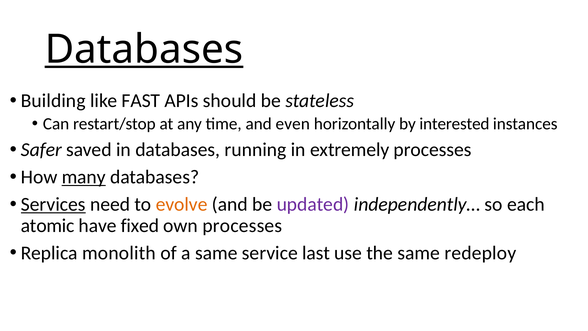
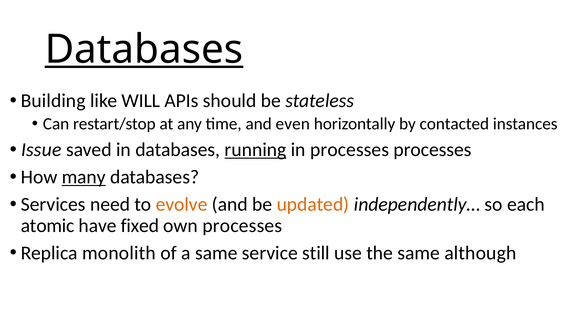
FAST: FAST -> WILL (141, 101)
interested: interested -> contacted (454, 124)
Safer: Safer -> Issue (41, 150)
running underline: none -> present (255, 150)
in extremely: extremely -> processes (350, 150)
Services underline: present -> none (53, 204)
updated colour: purple -> orange (313, 204)
last: last -> still (316, 253)
redeploy: redeploy -> although (480, 253)
